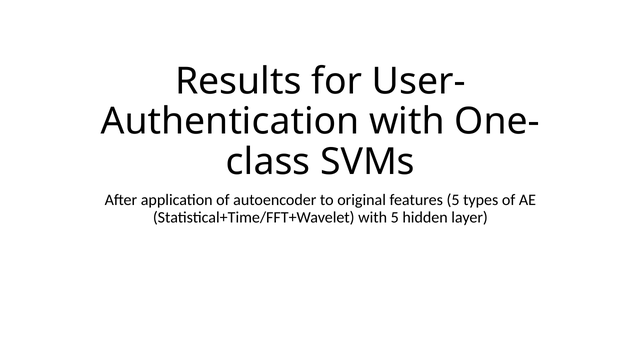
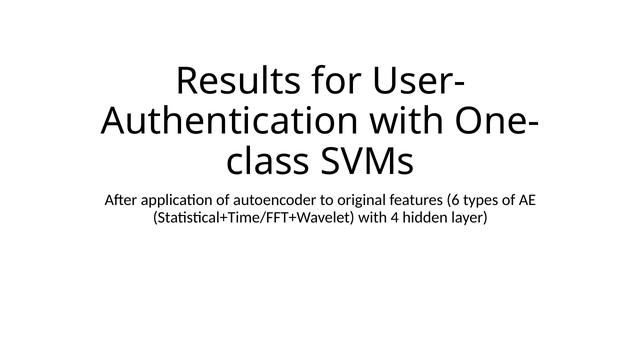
features 5: 5 -> 6 (453, 200)
with 5: 5 -> 4 (395, 218)
